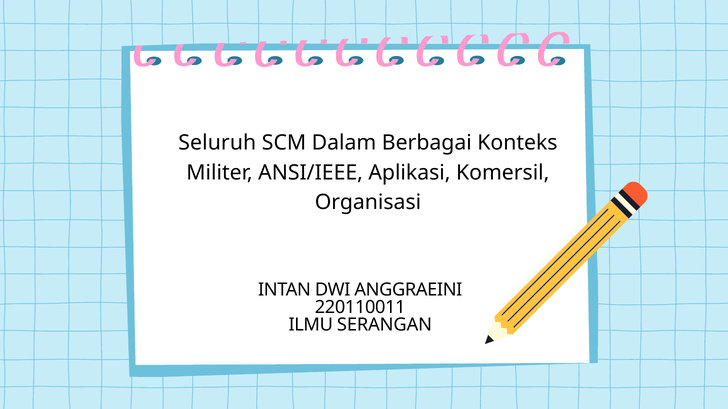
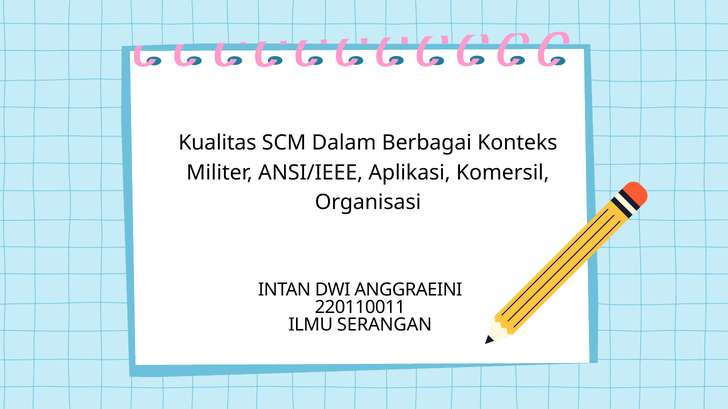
Seluruh: Seluruh -> Kualitas (217, 143)
